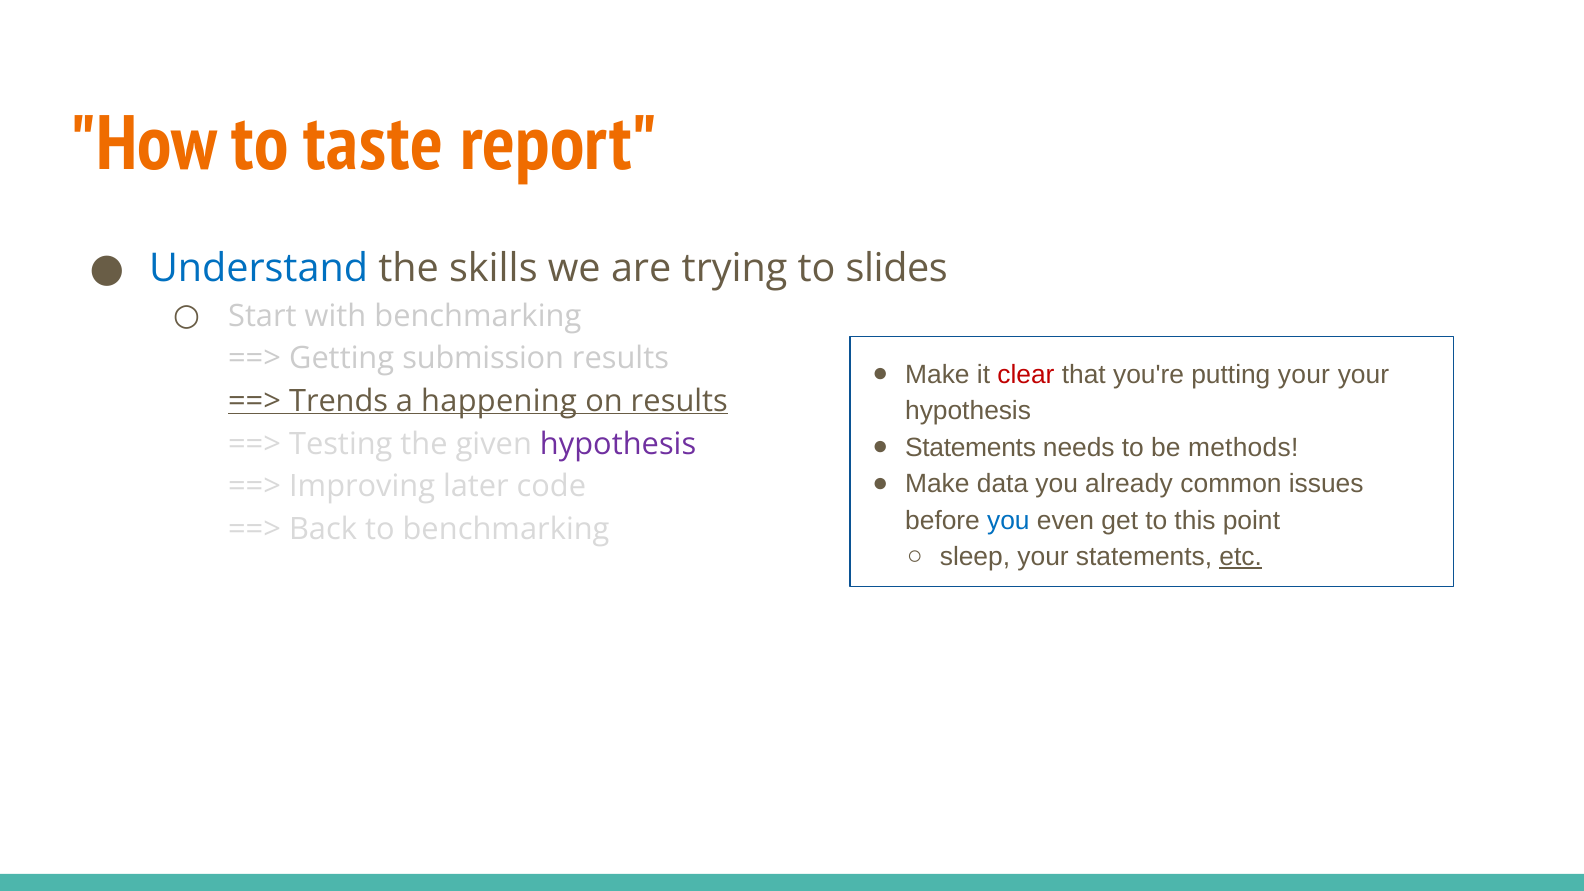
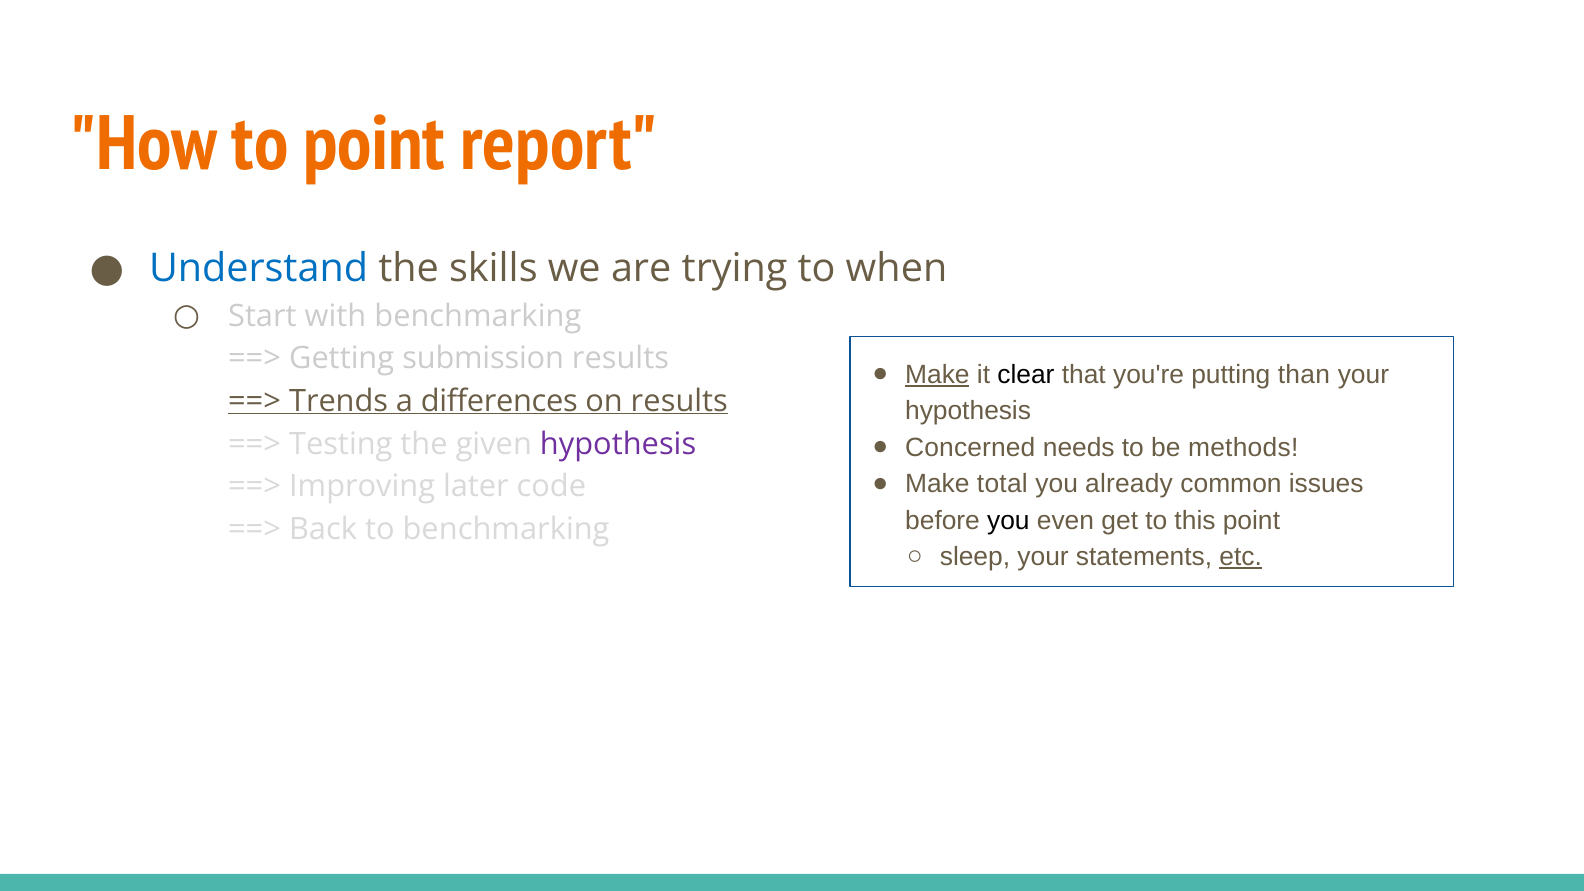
to taste: taste -> point (374, 145)
slides: slides -> when (897, 269)
Make underline: none -> present (937, 375)
clear colour: red -> black (1026, 375)
putting your: your -> than (1304, 375)
happening: happening -> differences (499, 401)
Statements: Statements -> Concerned (970, 448)
data: data -> total (1002, 484)
you colour: blue -> black (1008, 520)
